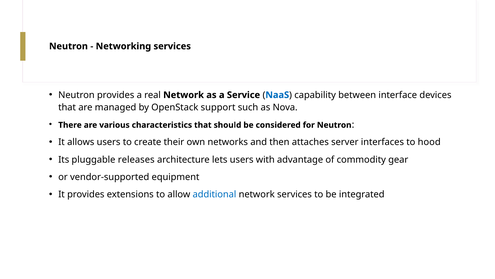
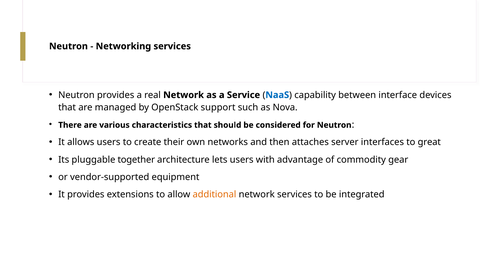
hood: hood -> great (429, 142)
releases: releases -> together (136, 159)
additional colour: blue -> orange (214, 194)
